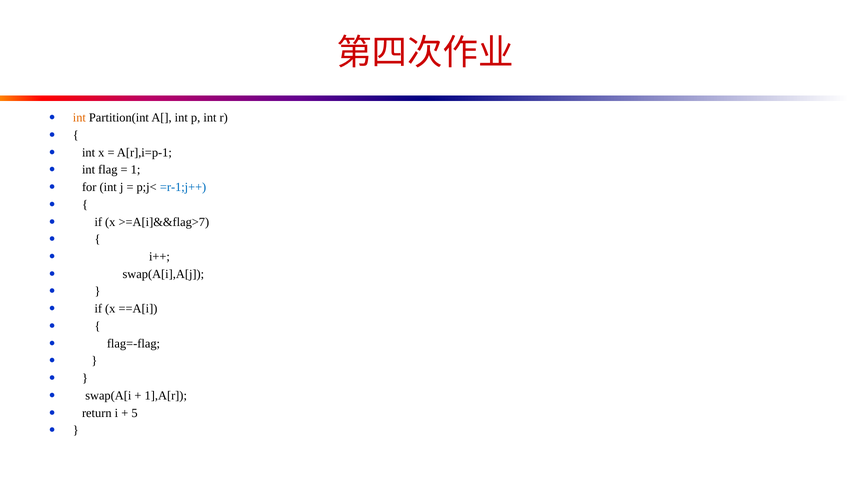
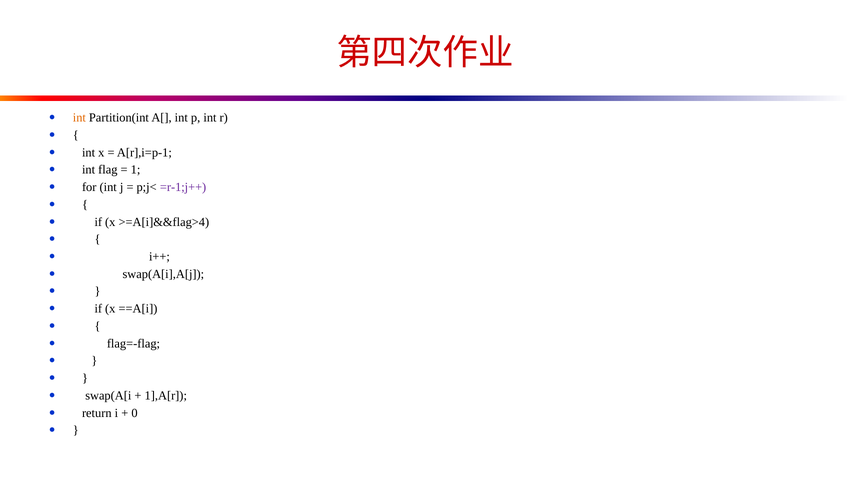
=r-1;j++ colour: blue -> purple (183, 187)
>=A[i]&&flag>7: >=A[i]&&flag>7 -> >=A[i]&&flag>4 (164, 222)
5: 5 -> 0 (135, 413)
